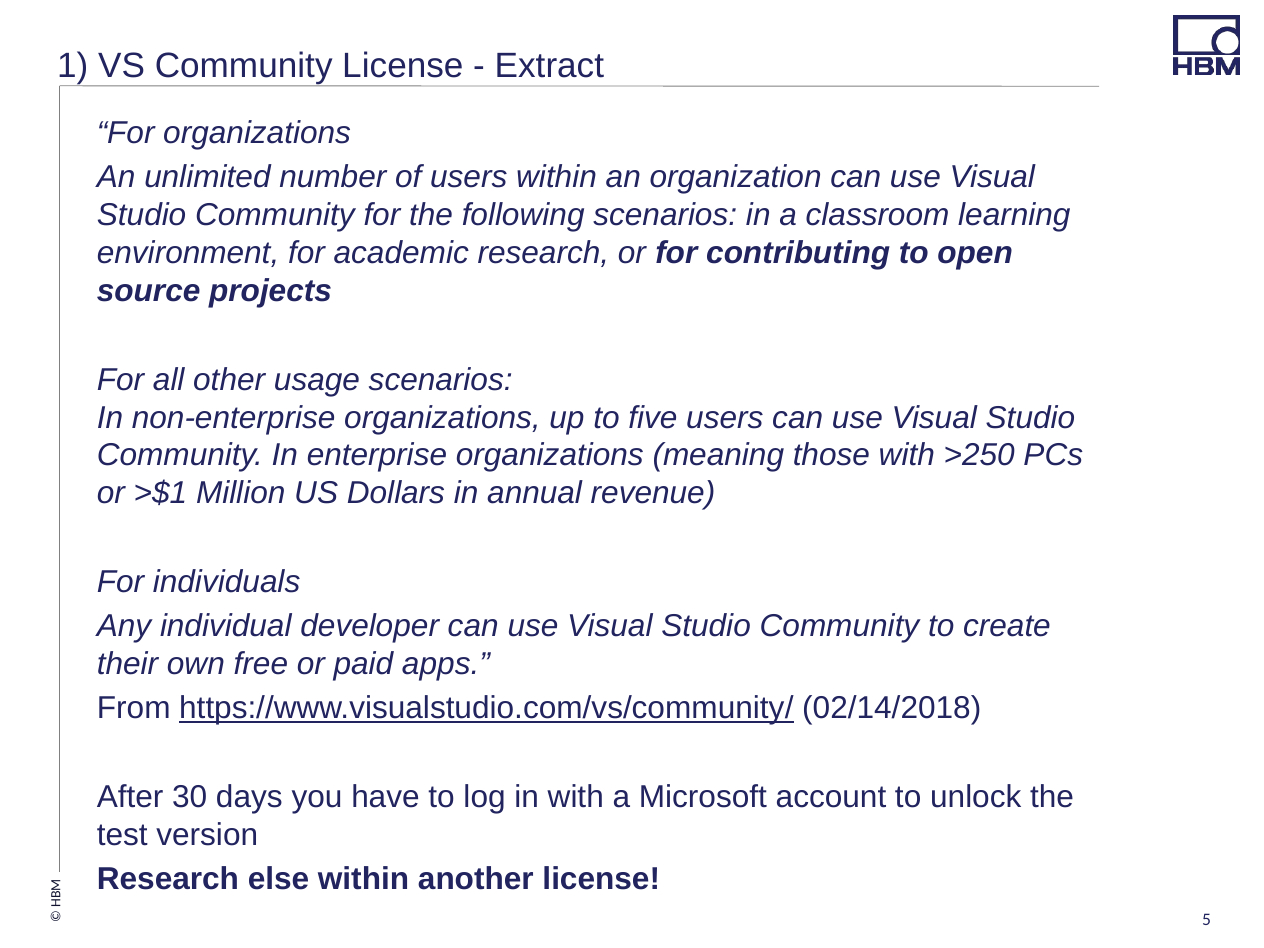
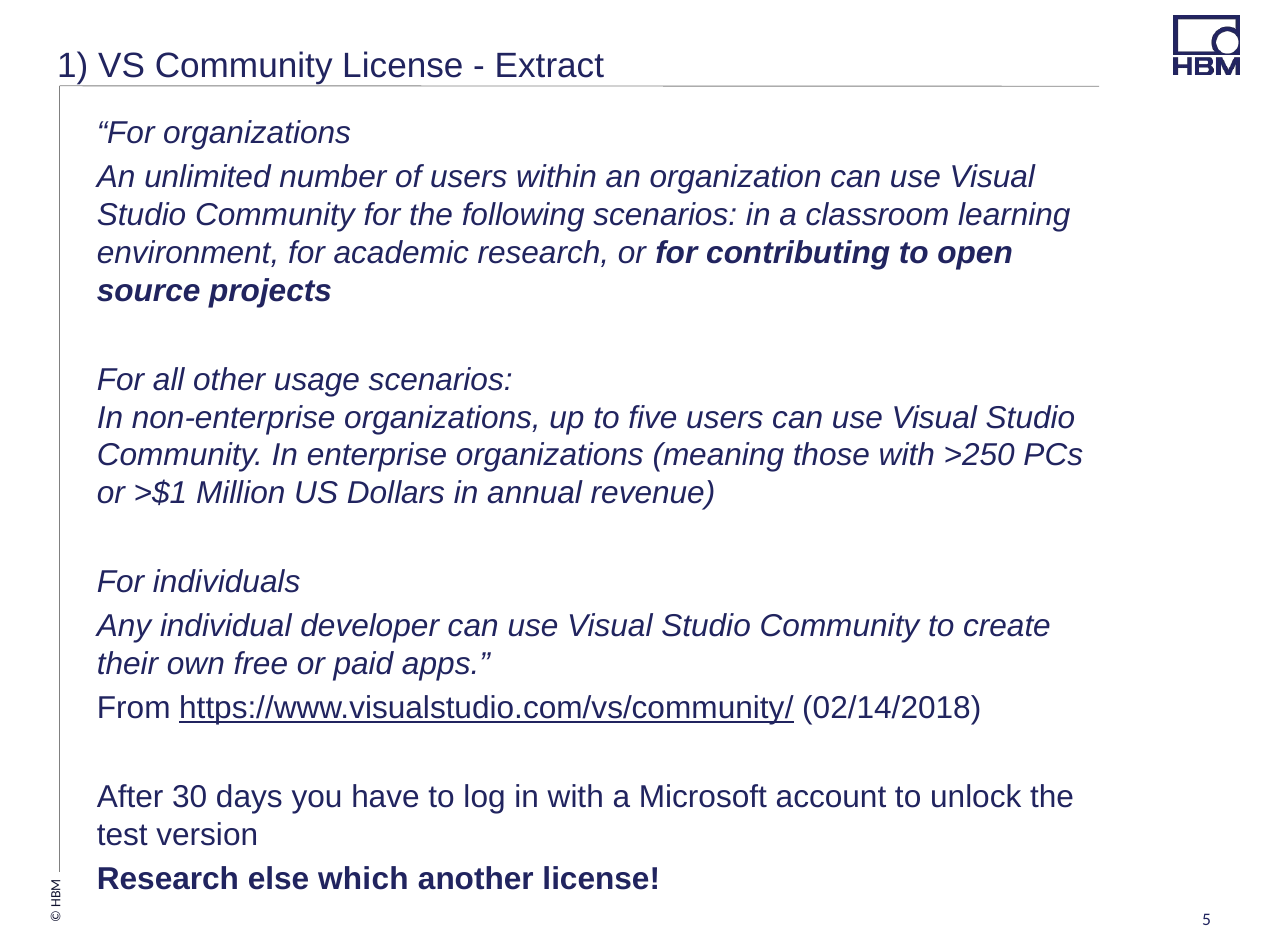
else within: within -> which (363, 879)
